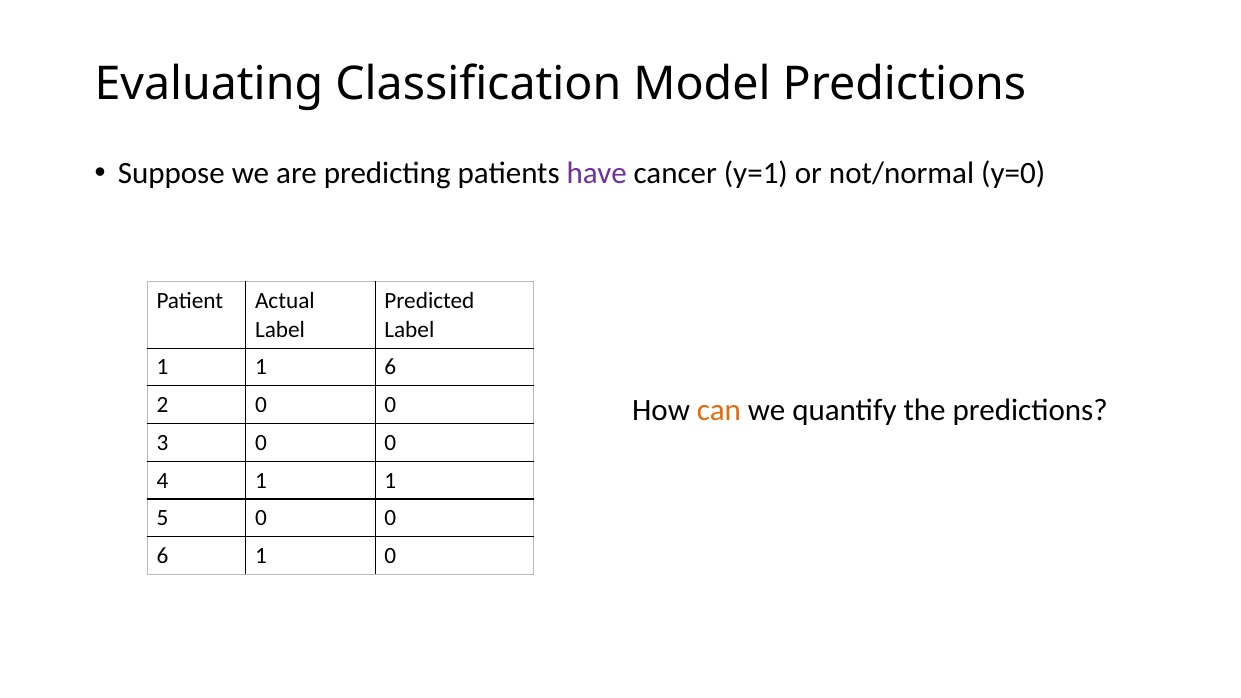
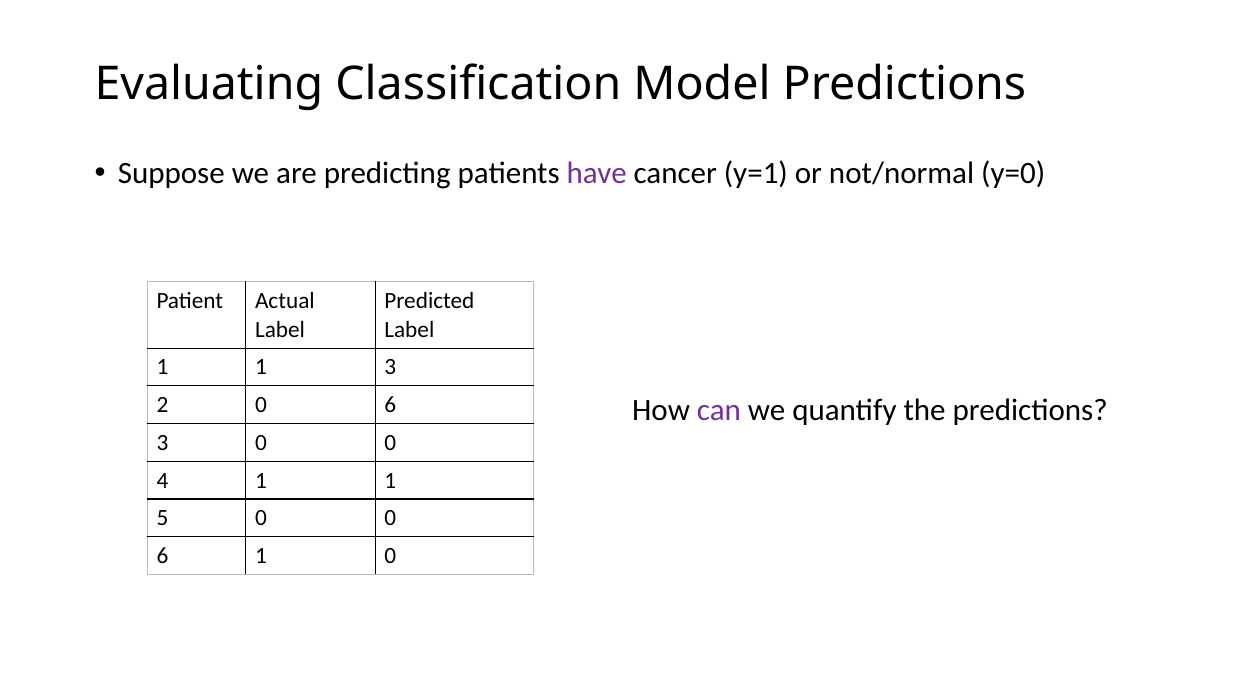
1 6: 6 -> 3 (390, 367)
2 0 0: 0 -> 6 (390, 405)
can colour: orange -> purple (719, 410)
